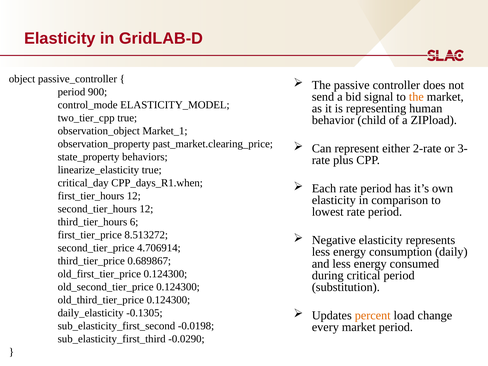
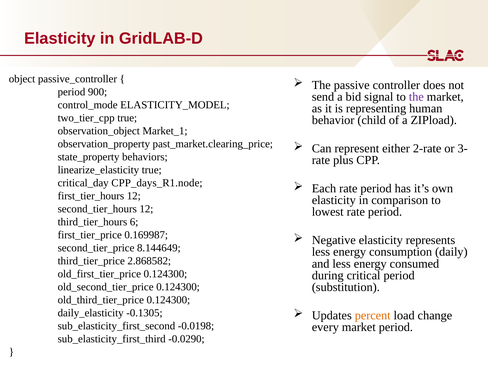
the colour: orange -> purple (416, 97)
CPP_days_R1.when: CPP_days_R1.when -> CPP_days_R1.node (157, 183)
8.513272: 8.513272 -> 0.169987 (146, 235)
4.706914: 4.706914 -> 8.144649 (159, 248)
0.689867: 0.689867 -> 2.868582 (149, 261)
